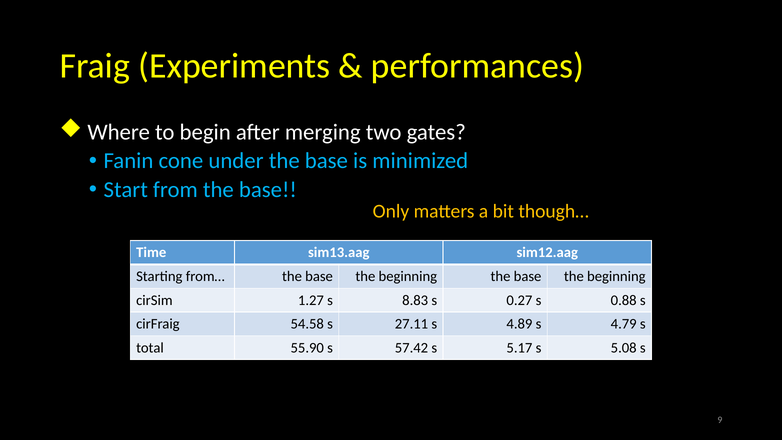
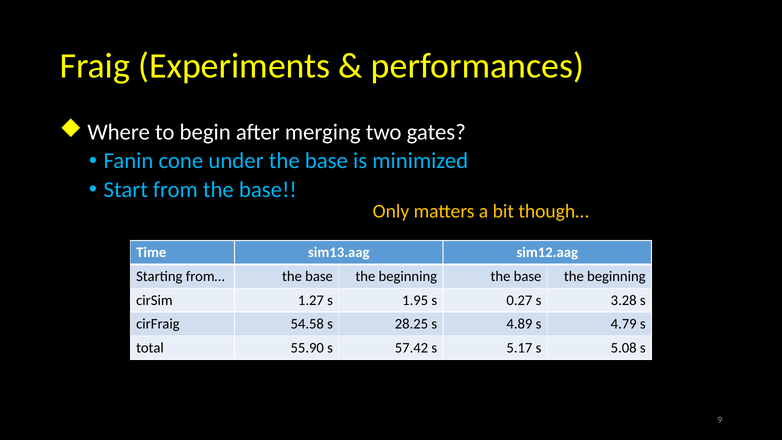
8.83: 8.83 -> 1.95 (415, 300)
0.88: 0.88 -> 3.28 (624, 300)
27.11: 27.11 -> 28.25 (411, 324)
